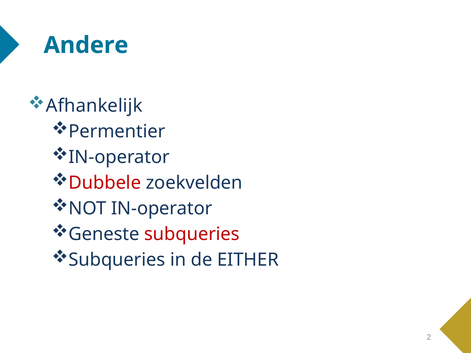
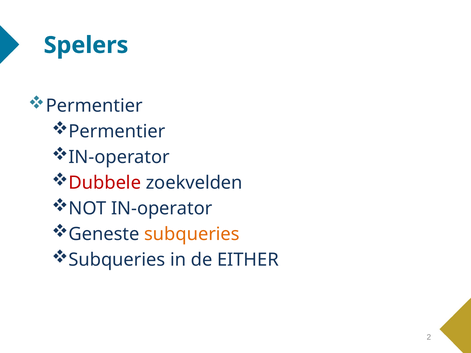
Andere: Andere -> Spelers (86, 45)
Afhankelijk: Afhankelijk -> Permentier (94, 106)
subqueries colour: red -> orange (192, 234)
